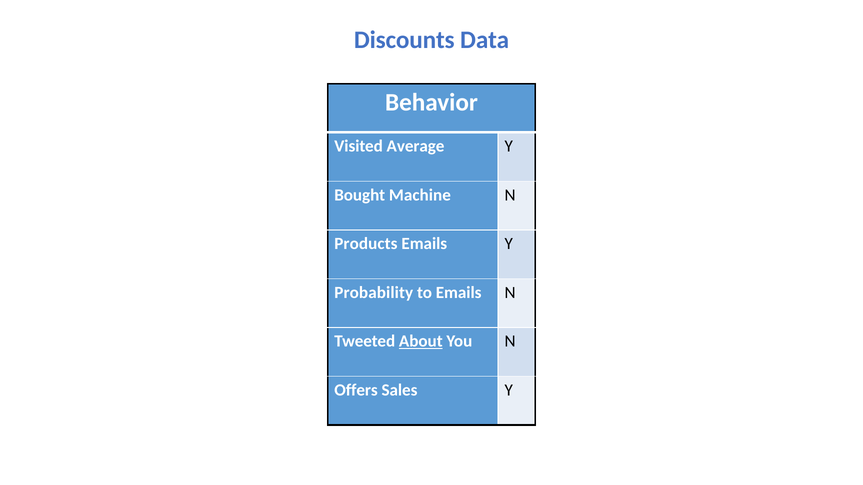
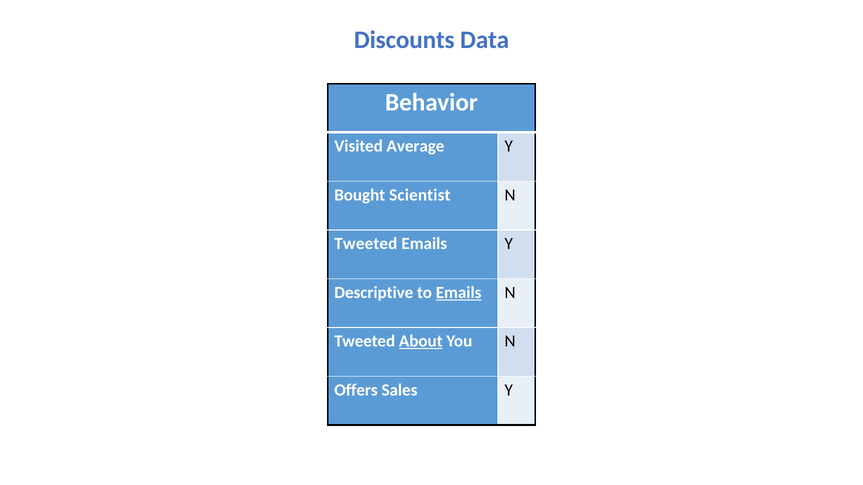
Machine: Machine -> Scientist (420, 195)
Products: Products -> Tweeted (366, 244)
Probability: Probability -> Descriptive (374, 293)
Emails underline: none -> present (459, 293)
